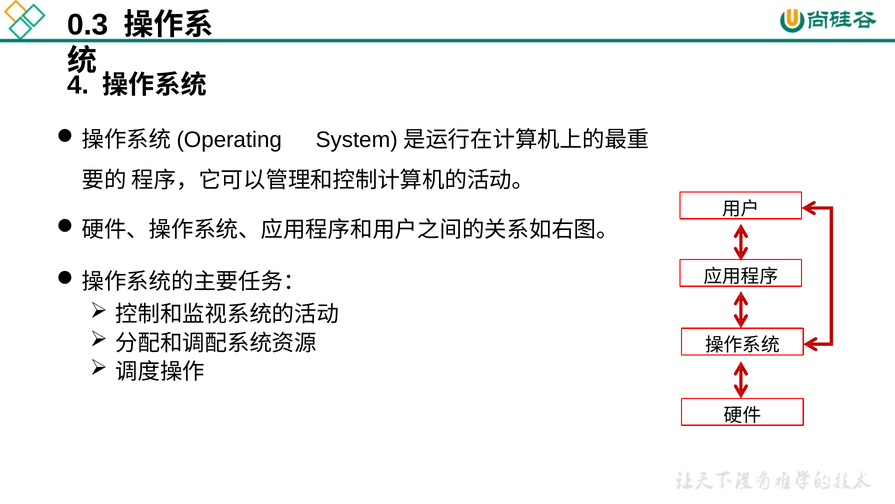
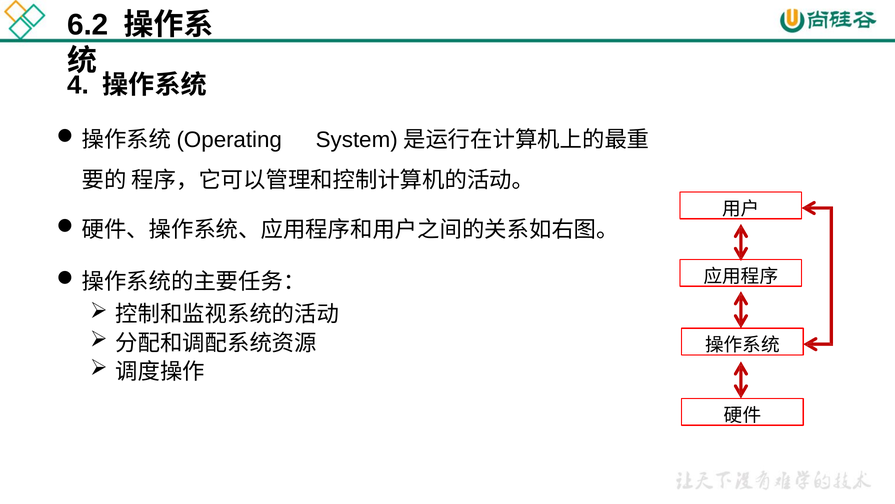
0.3: 0.3 -> 6.2 (88, 25)
